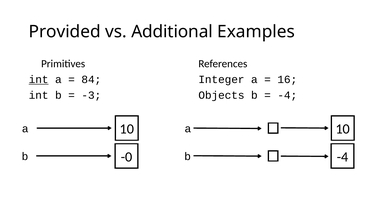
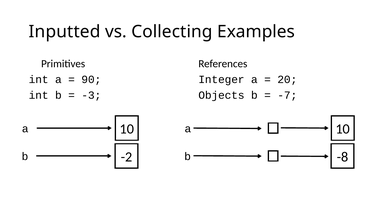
Provided: Provided -> Inputted (65, 32)
Additional: Additional -> Collecting (172, 32)
int underline: present -> none (39, 80)
84: 84 -> 90 (91, 80)
16: 16 -> 20 (287, 80)
-4: -4 -> -7 (287, 95)
-0: -0 -> -2 (127, 157)
-4: -4 -> -8 (342, 157)
